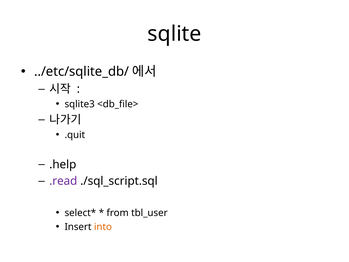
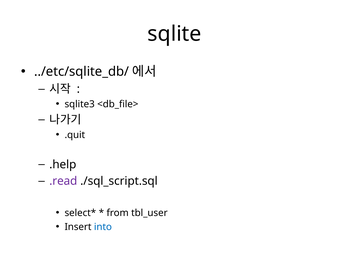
into colour: orange -> blue (103, 227)
